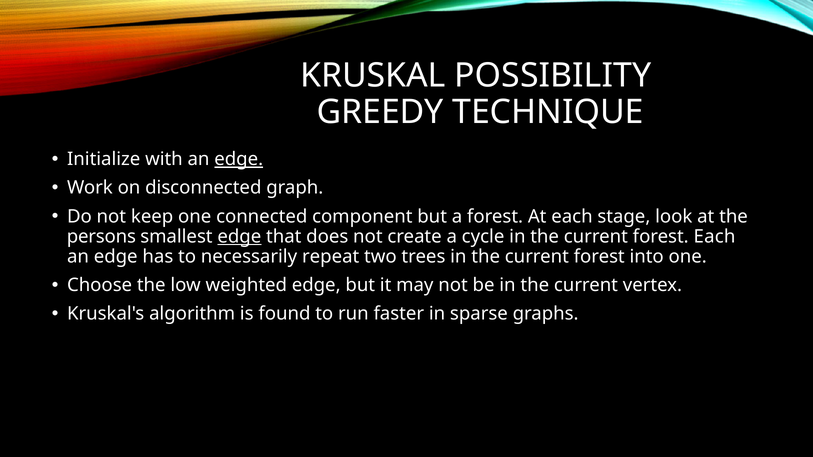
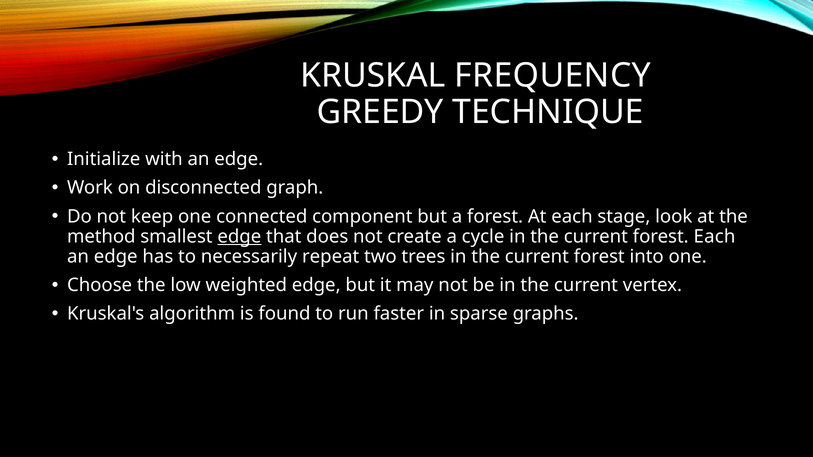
POSSIBILITY: POSSIBILITY -> FREQUENCY (553, 76)
edge underline: present -> none (239, 159)
persons: persons -> method (101, 237)
